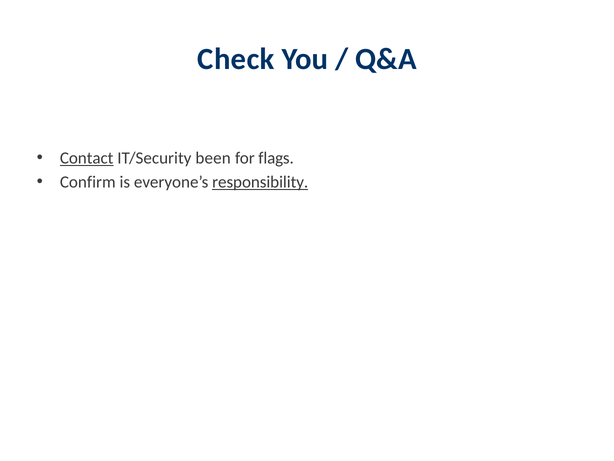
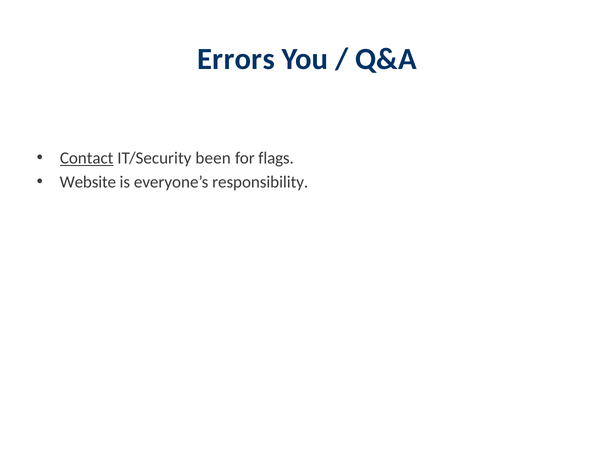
Check: Check -> Errors (236, 59)
Confirm: Confirm -> Website (88, 182)
responsibility underline: present -> none (260, 182)
